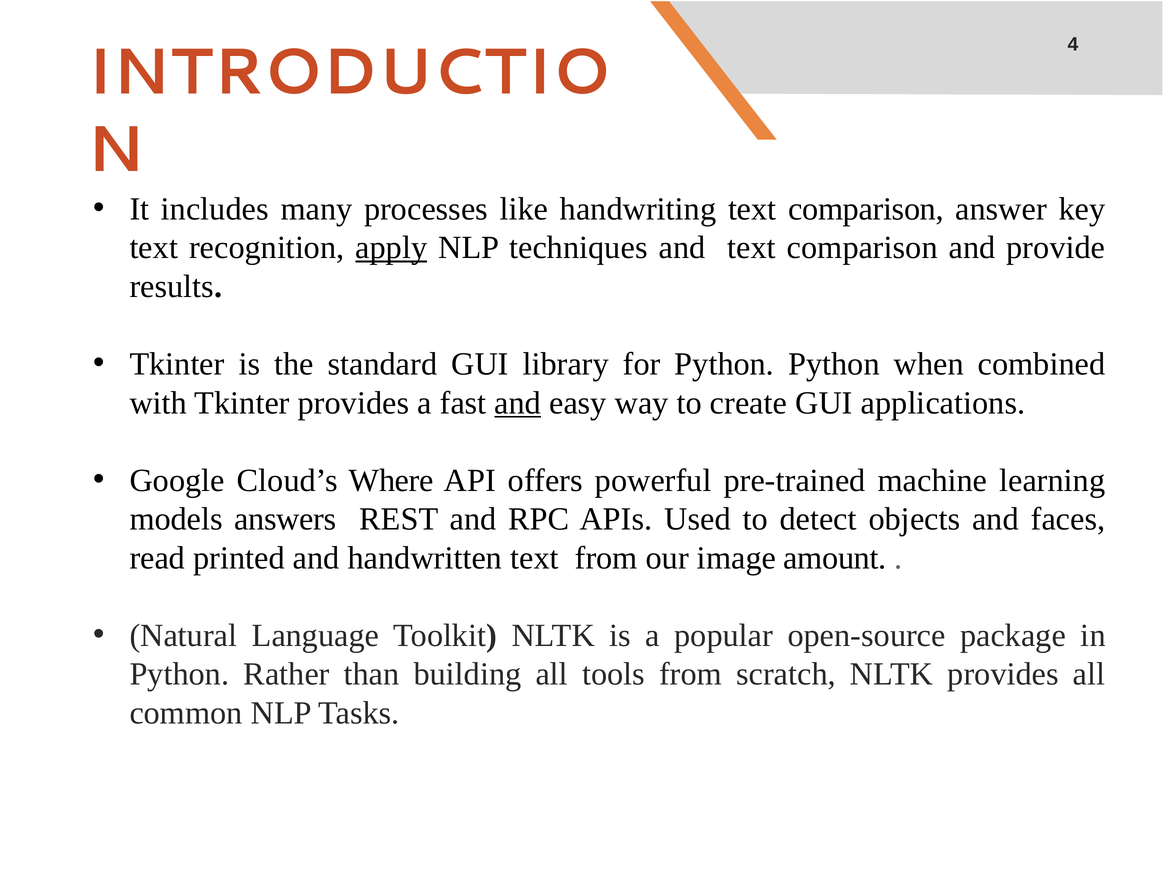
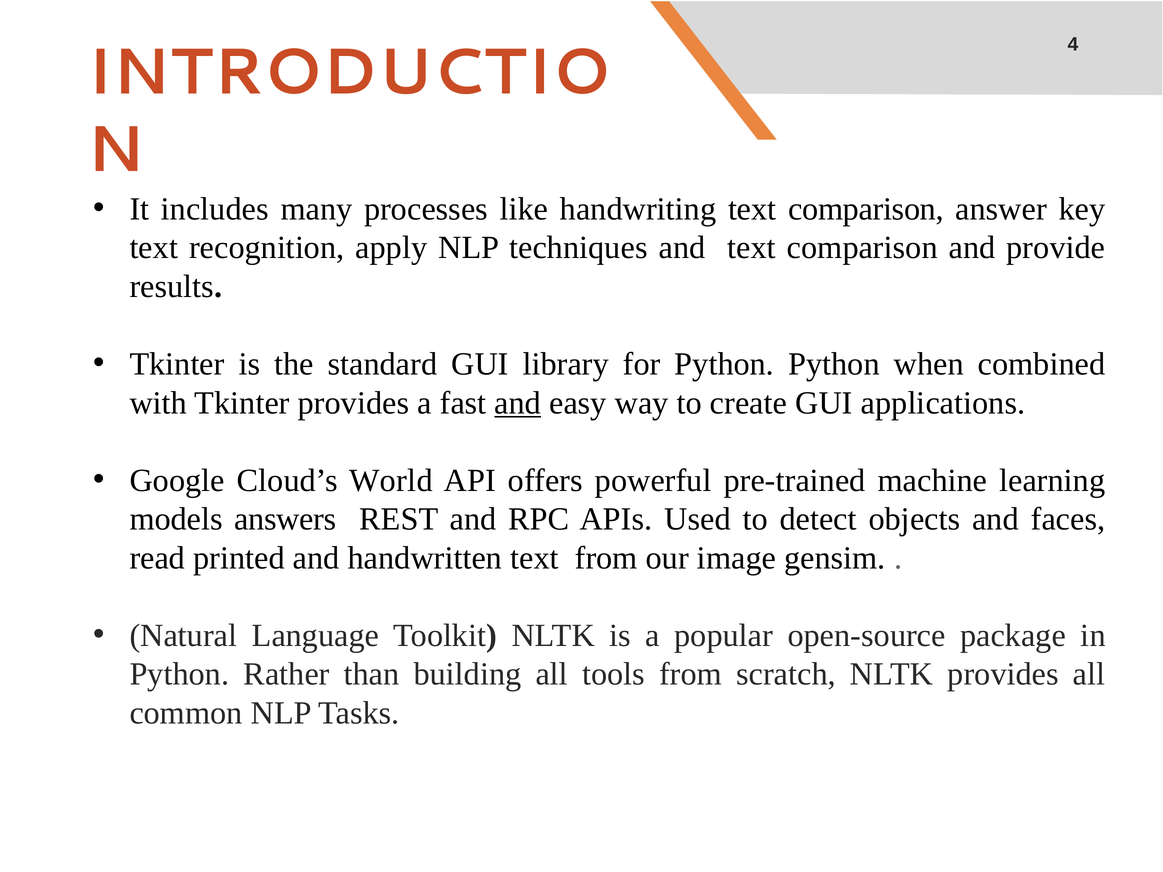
apply underline: present -> none (391, 248)
Where: Where -> World (391, 481)
amount: amount -> gensim (835, 558)
